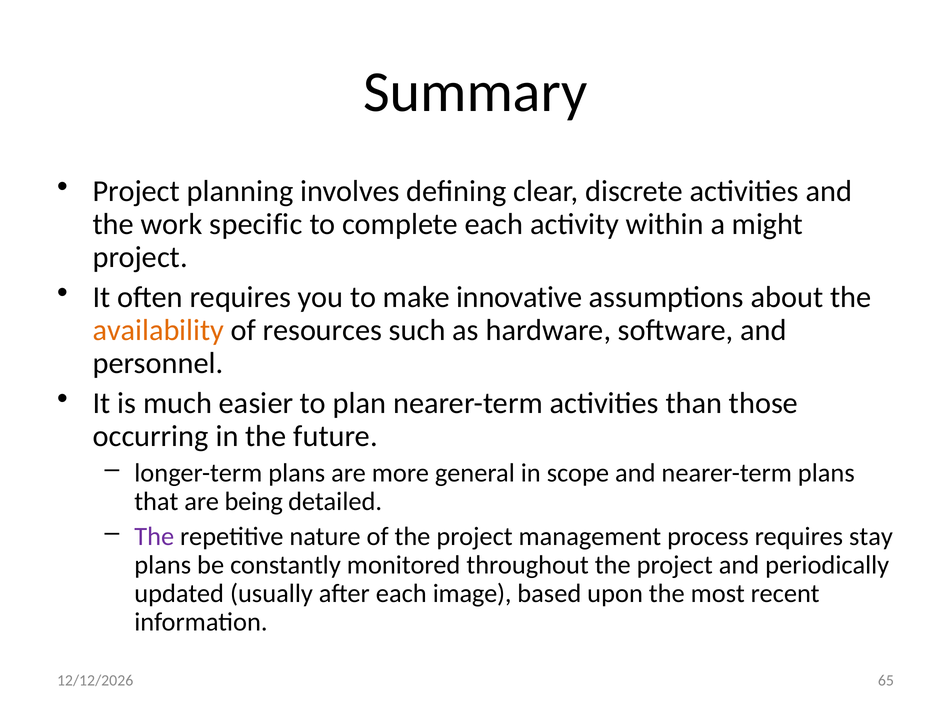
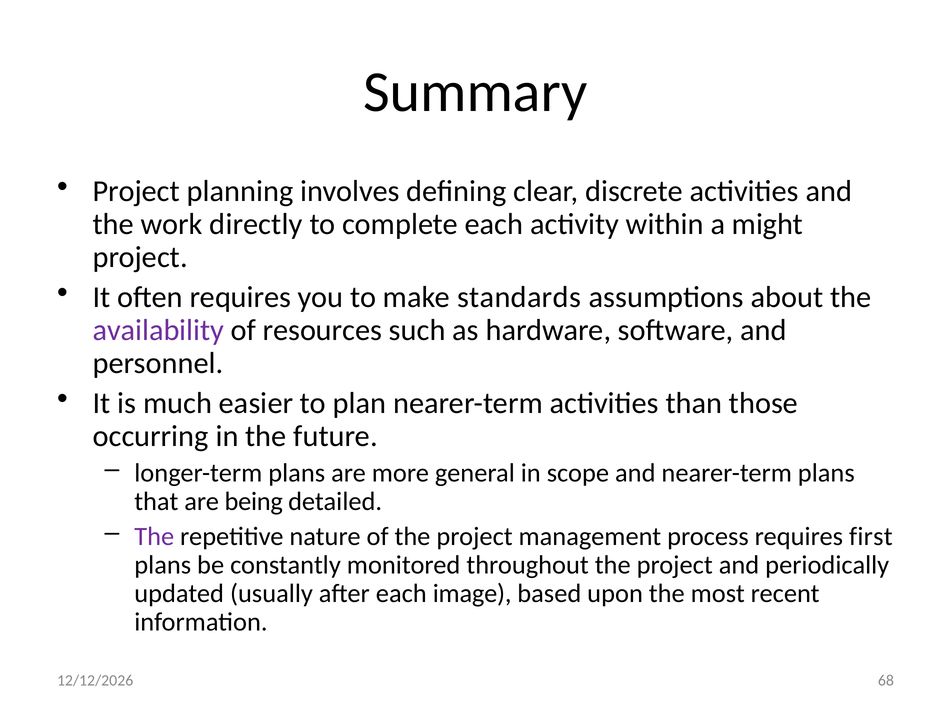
specific: specific -> directly (256, 224)
innovative: innovative -> standards (519, 298)
availability colour: orange -> purple (158, 330)
stay: stay -> first (871, 537)
65: 65 -> 68 (886, 681)
